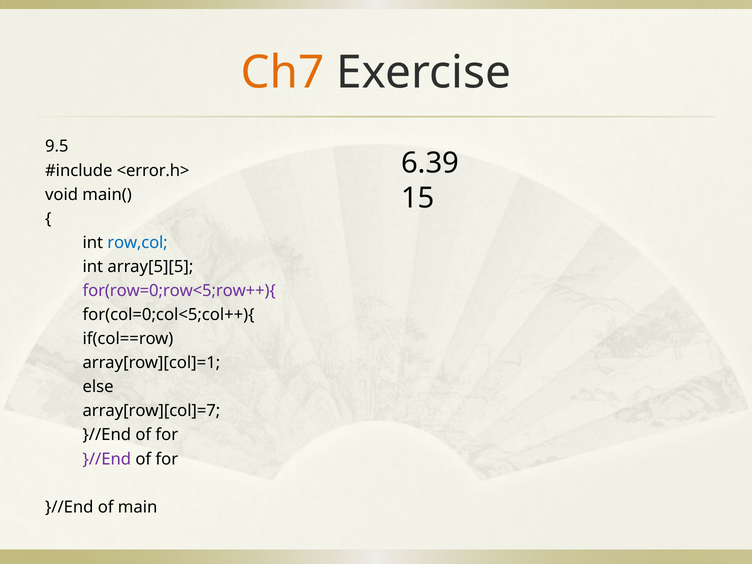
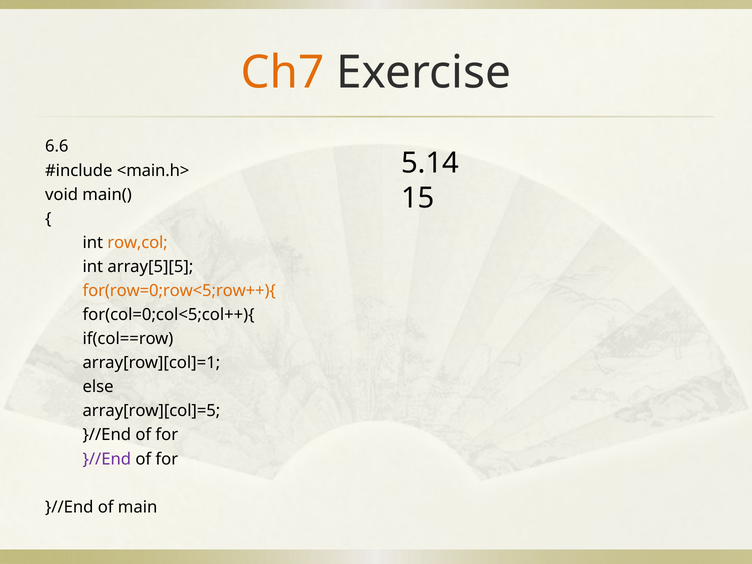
9.5: 9.5 -> 6.6 (57, 146)
6.39: 6.39 -> 5.14 (430, 163)
<error.h>: <error.h> -> <main.h> (153, 171)
row,col colour: blue -> orange (138, 243)
for(row=0;row<5;row++){ colour: purple -> orange (179, 291)
array[row][col]=7: array[row][col]=7 -> array[row][col]=5 (151, 411)
